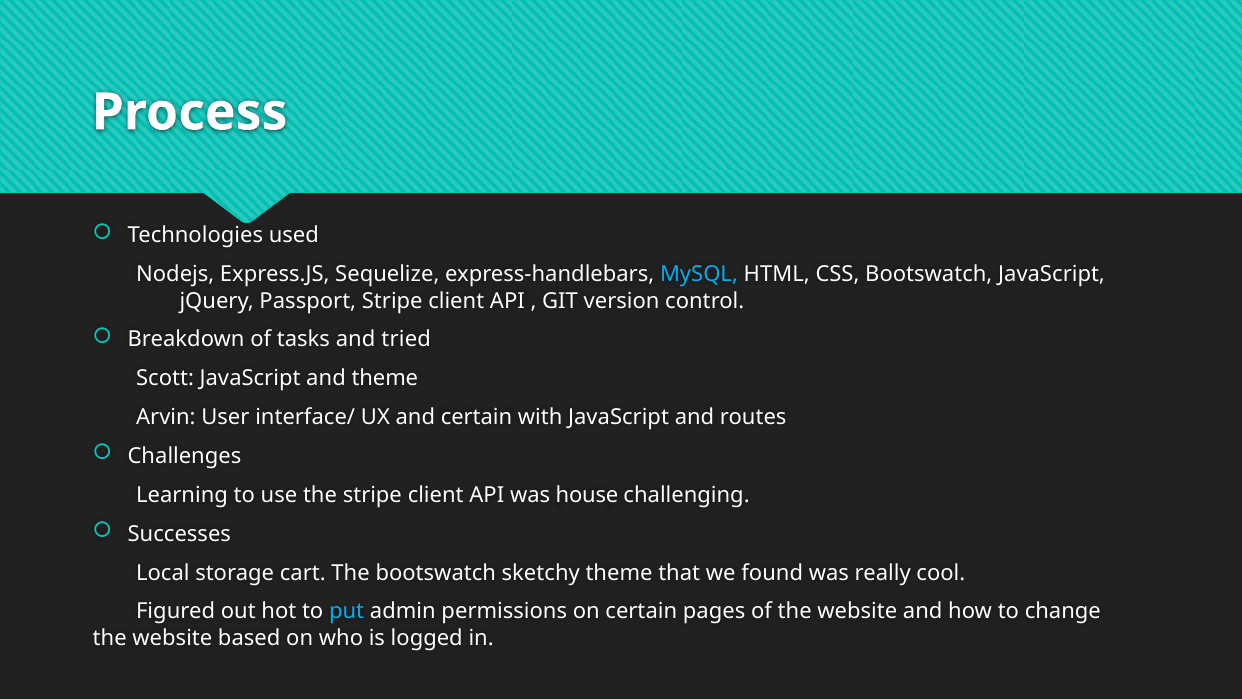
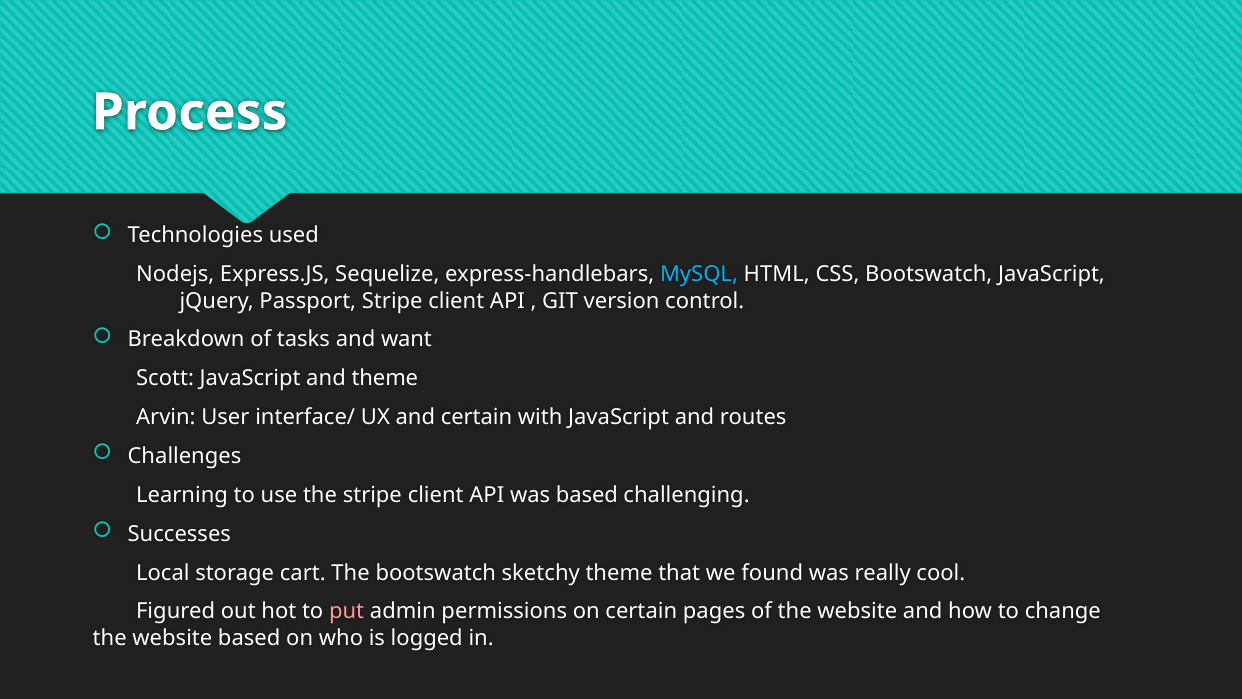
tried: tried -> want (406, 339)
was house: house -> based (587, 495)
put colour: light blue -> pink (347, 611)
